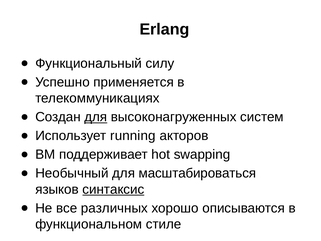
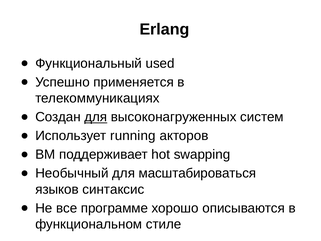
силу: силу -> used (160, 63)
синтаксис underline: present -> none (113, 189)
различных: различных -> программе (114, 208)
